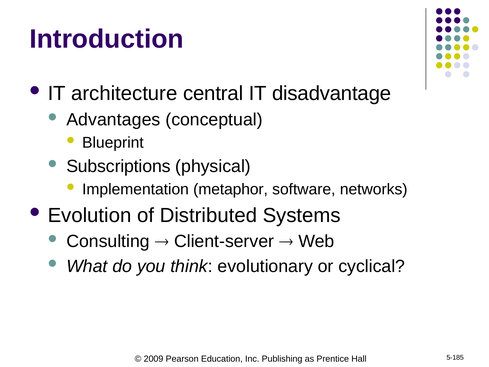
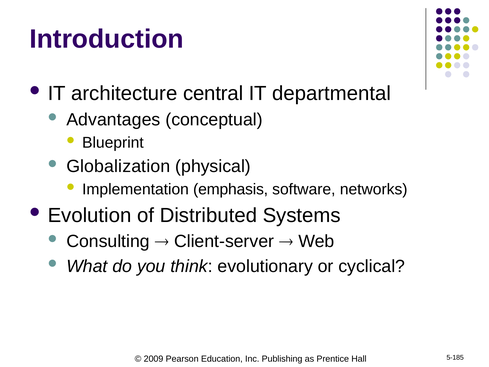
disadvantage: disadvantage -> departmental (332, 94)
Subscriptions: Subscriptions -> Globalization (118, 166)
metaphor: metaphor -> emphasis (231, 189)
